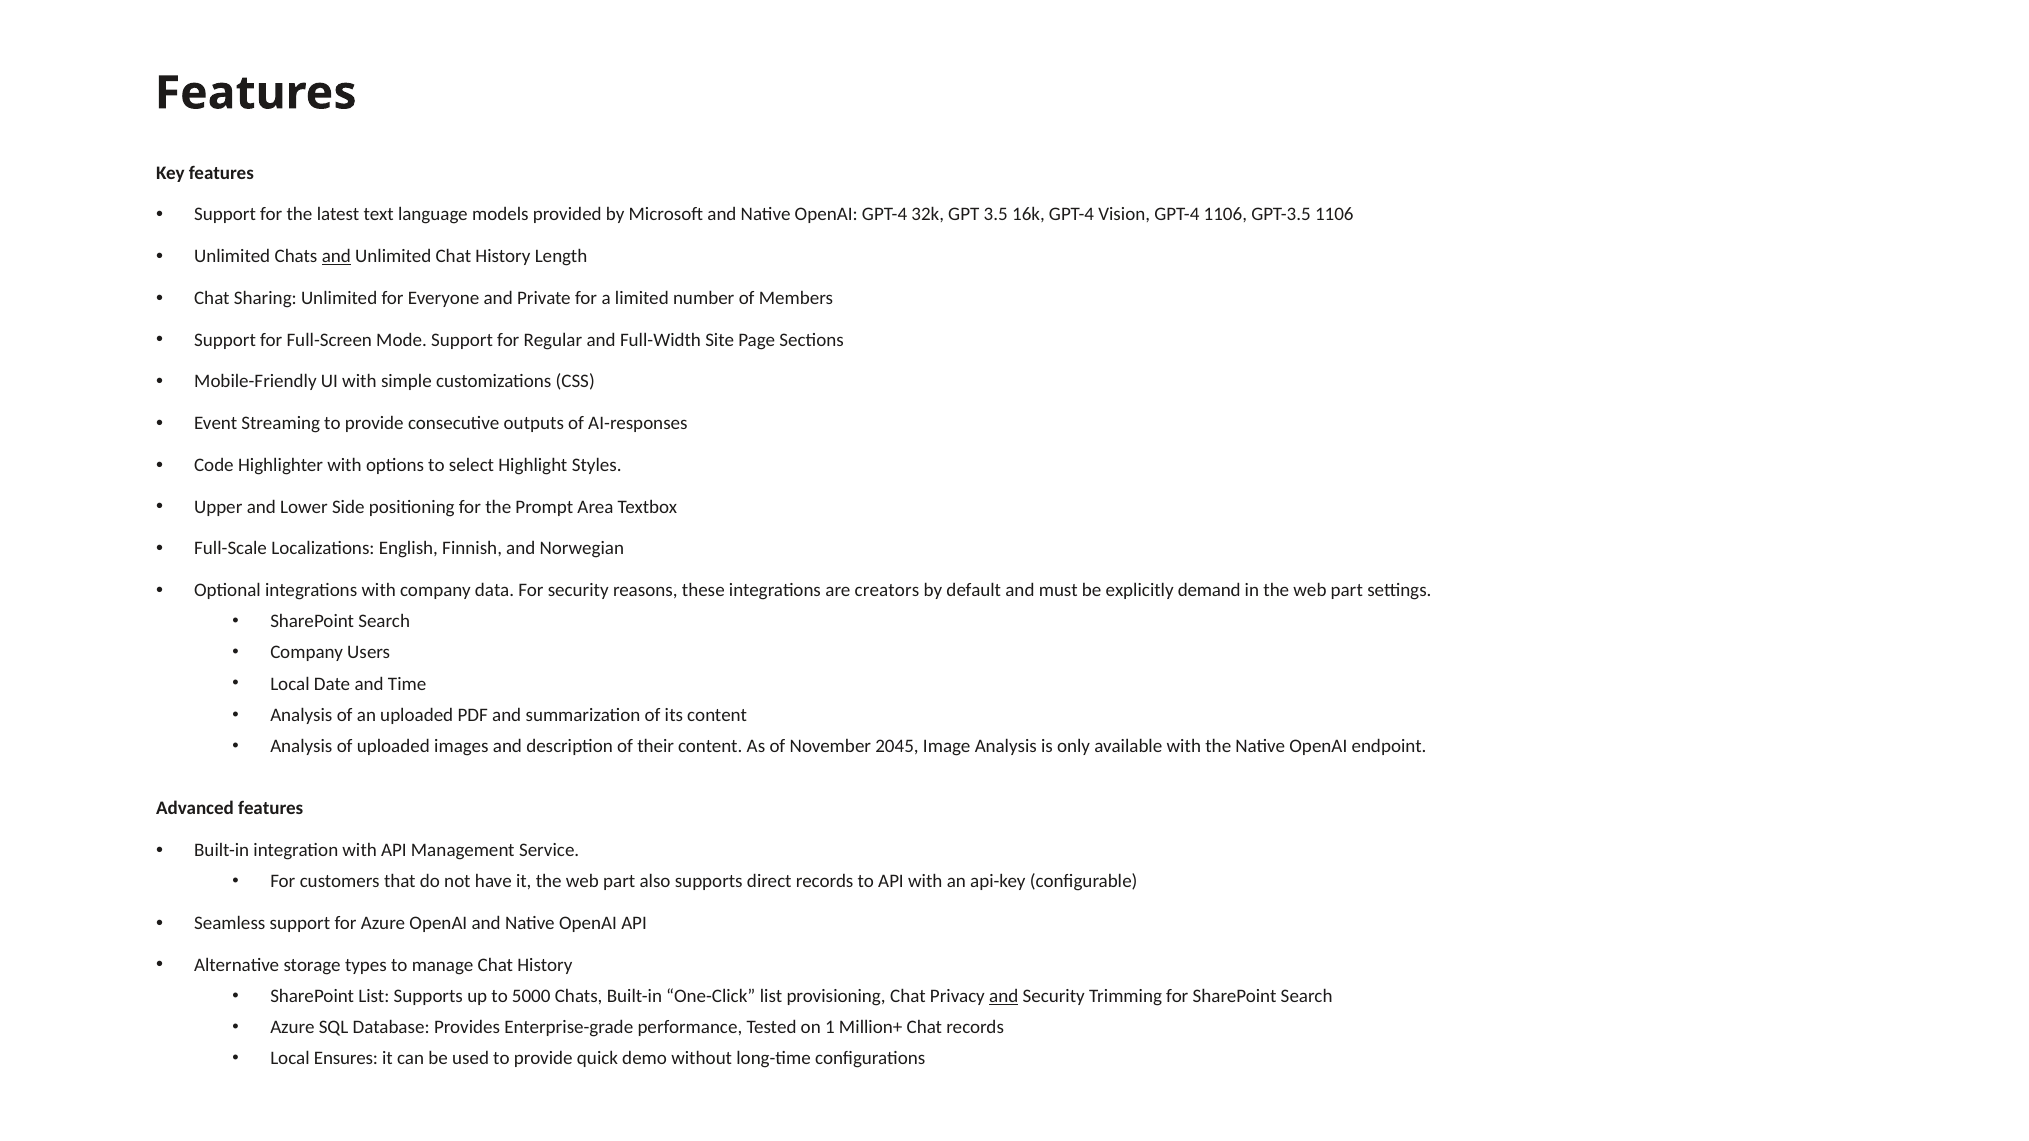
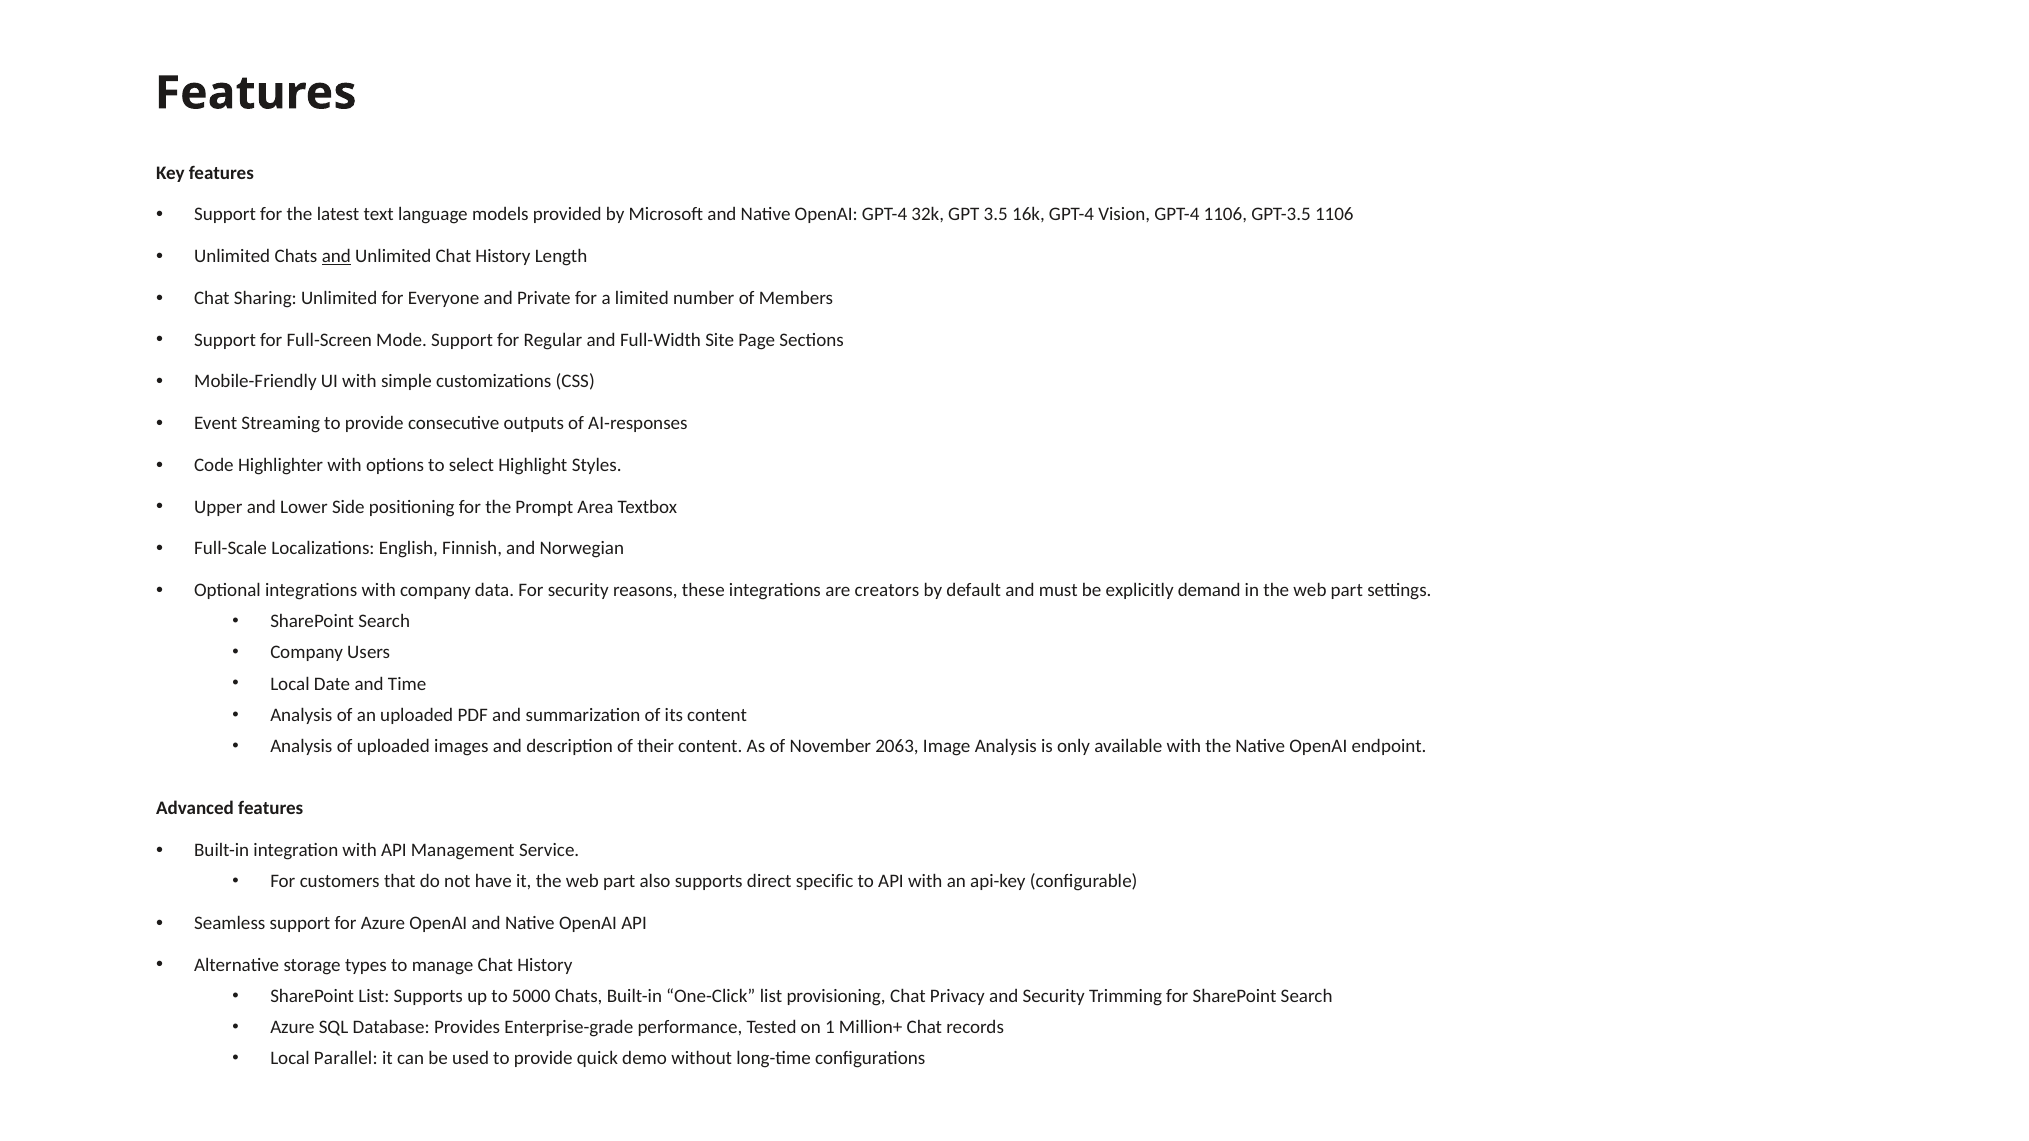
2045: 2045 -> 2063 (897, 746)
direct records: records -> specific (825, 882)
and underline: present -> none (1004, 996)
Ensures: Ensures -> Parallel (346, 1059)
